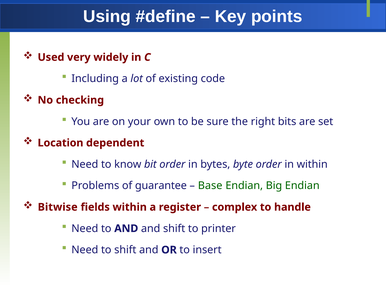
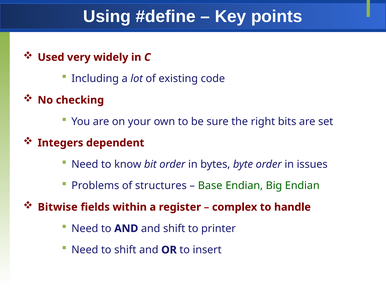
Location: Location -> Integers (60, 143)
in within: within -> issues (312, 165)
guarantee: guarantee -> structures (161, 186)
